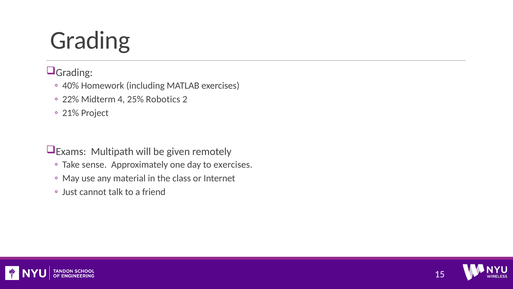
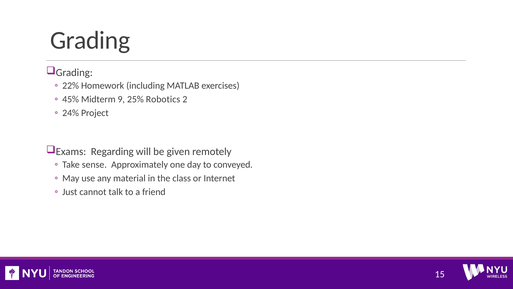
40%: 40% -> 22% (71, 86)
22%: 22% -> 45% (71, 99)
4: 4 -> 9 (121, 99)
21%: 21% -> 24% (71, 113)
Multipath: Multipath -> Regarding (112, 151)
to exercises: exercises -> conveyed (233, 164)
